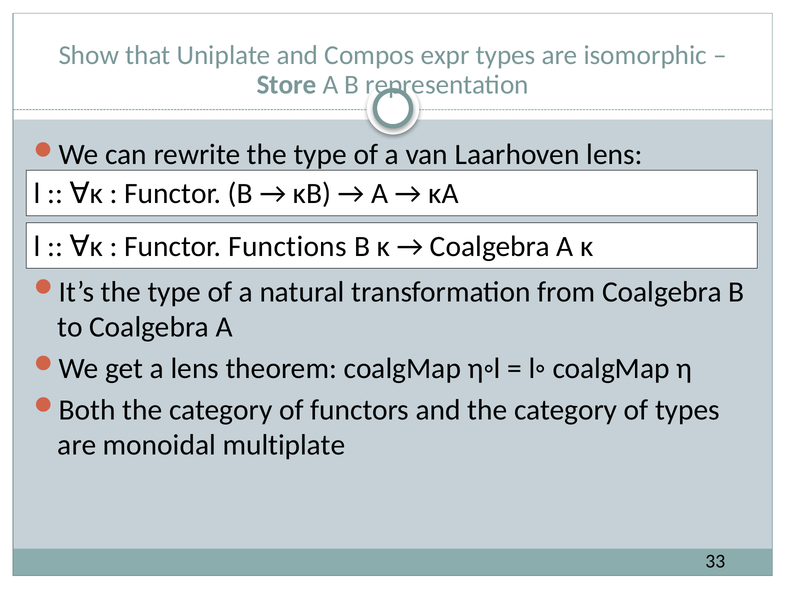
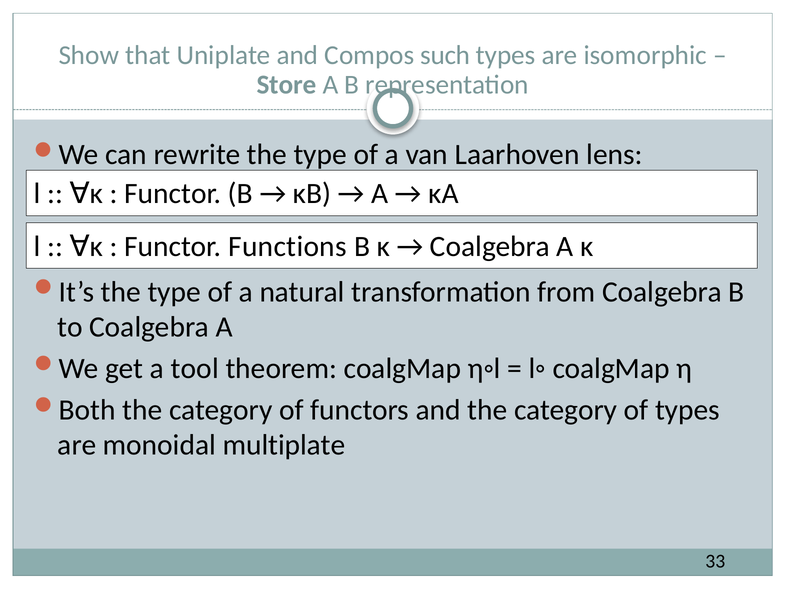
expr: expr -> such (445, 55)
a lens: lens -> tool (195, 369)
